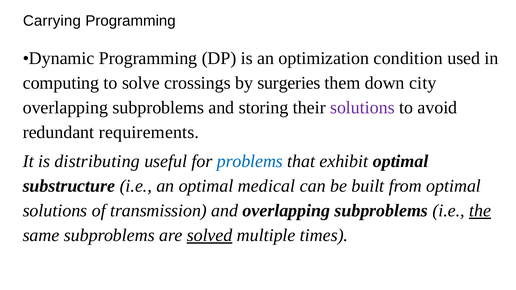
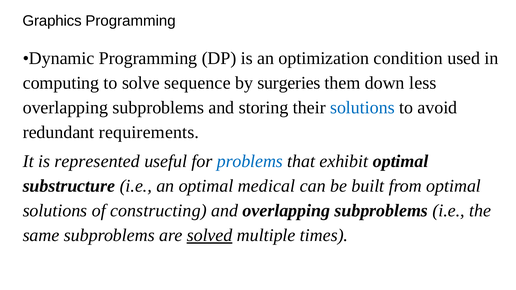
Carrying: Carrying -> Graphics (52, 21)
crossings: crossings -> sequence (197, 83)
city: city -> less (423, 83)
solutions colour: purple -> blue (362, 108)
distributing: distributing -> represented (97, 161)
transmission: transmission -> constructing (158, 211)
the underline: present -> none (480, 211)
